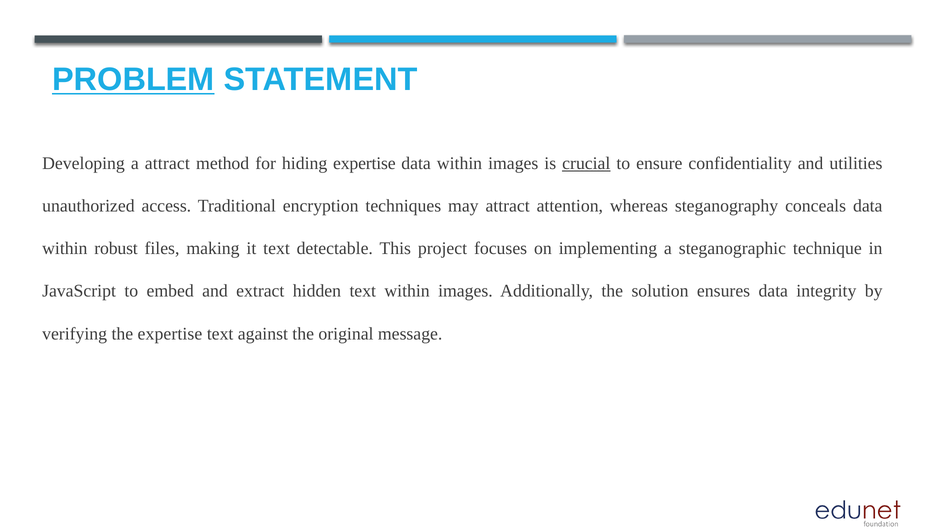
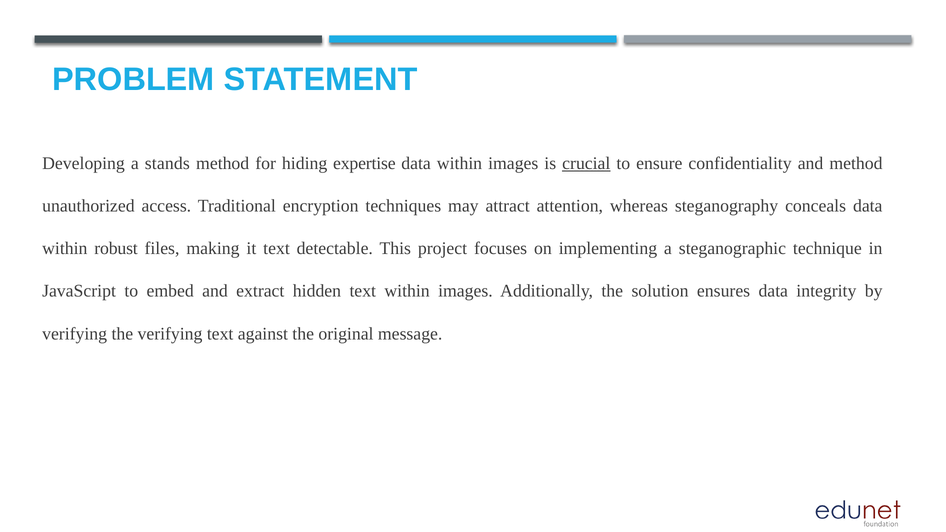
PROBLEM underline: present -> none (133, 80)
a attract: attract -> stands (167, 164)
and utilities: utilities -> method (856, 164)
the expertise: expertise -> verifying (170, 334)
